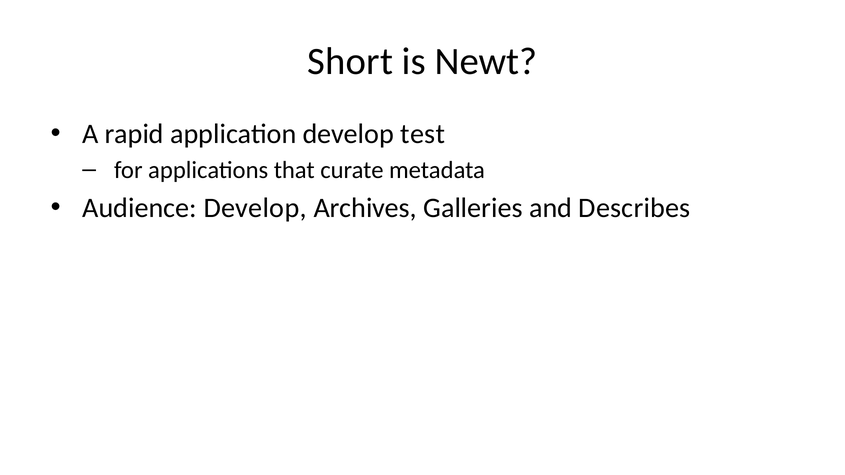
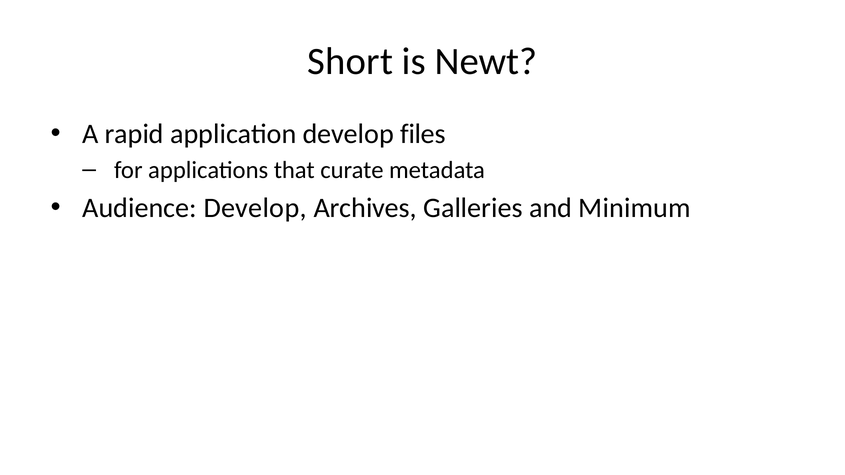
test: test -> files (423, 134)
Describes: Describes -> Minimum (635, 208)
